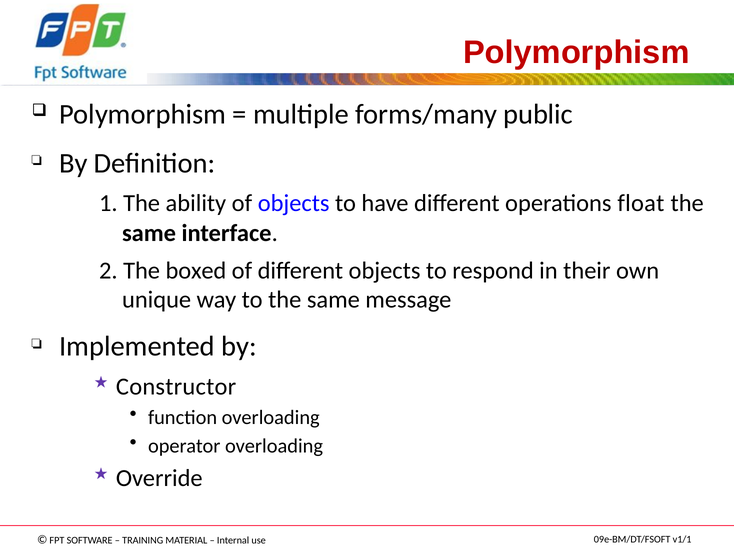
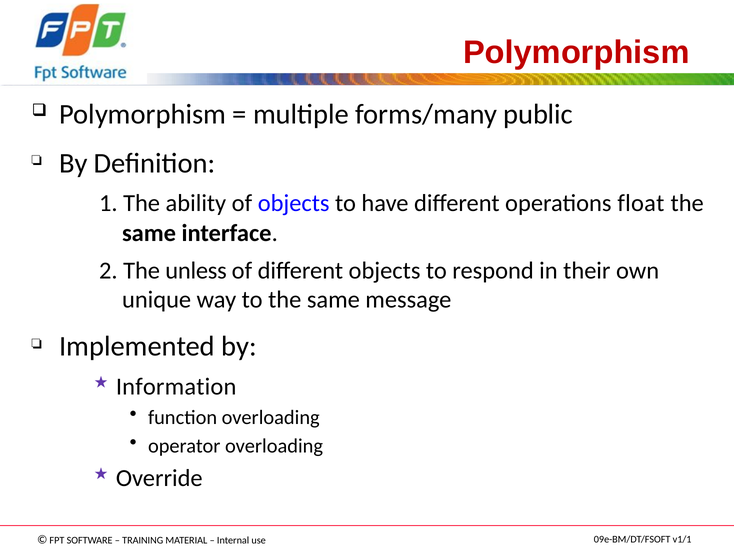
boxed: boxed -> unless (196, 271)
Constructor: Constructor -> Information (176, 387)
